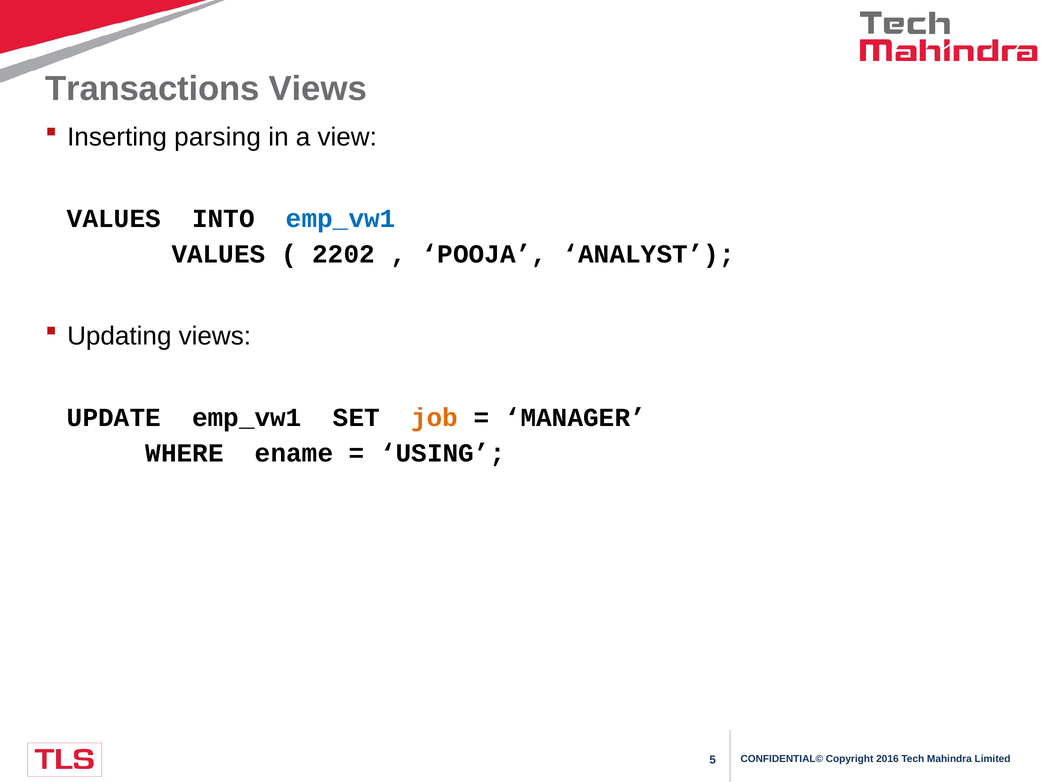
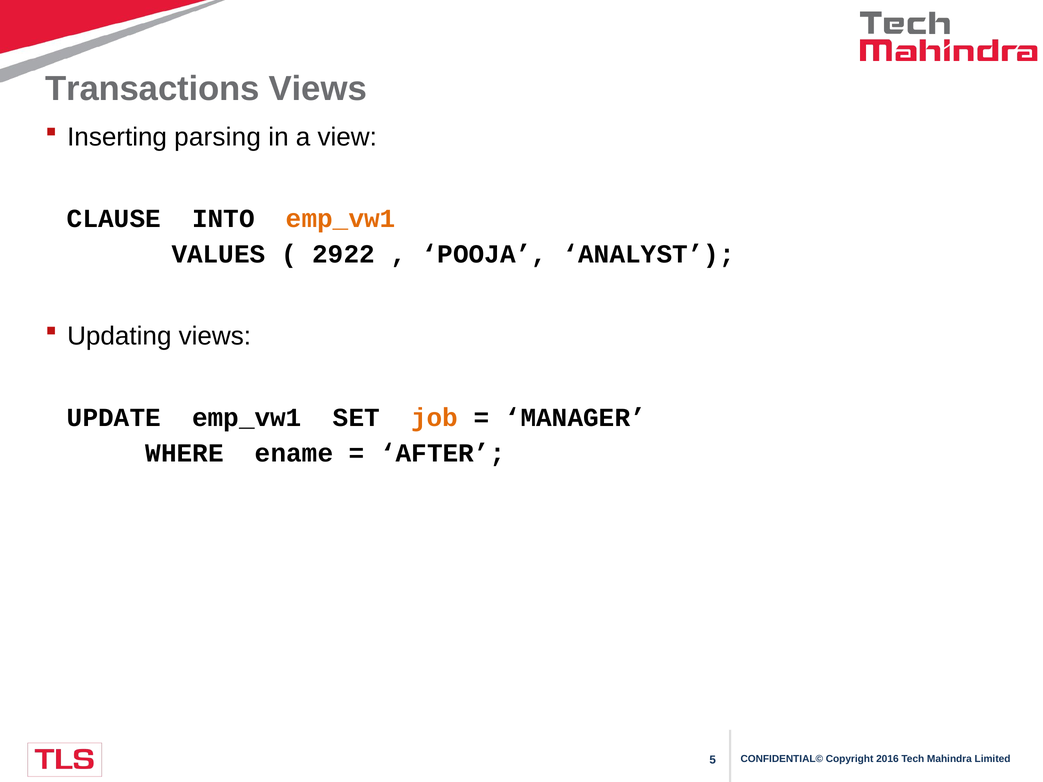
VALUES: VALUES -> CLAUSE (114, 219)
emp_vw1 colour: blue -> orange (341, 219)
2202: 2202 -> 2922 (344, 254)
USING: USING -> AFTER (443, 453)
